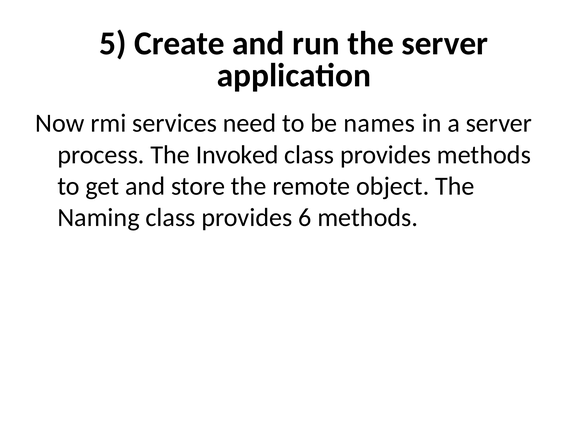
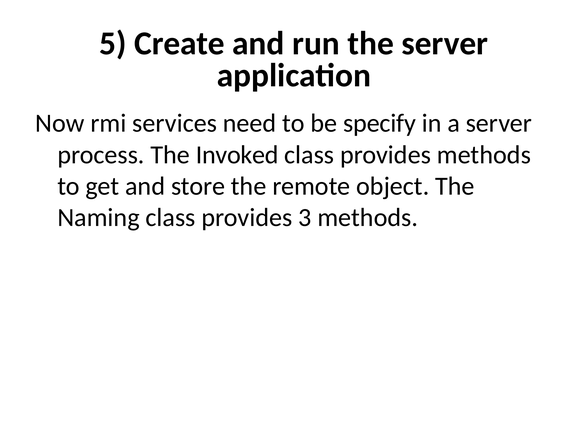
names: names -> specify (380, 123)
6: 6 -> 3 (305, 217)
